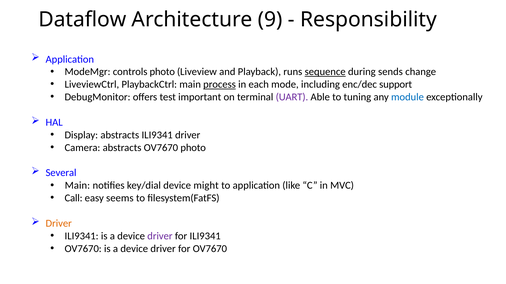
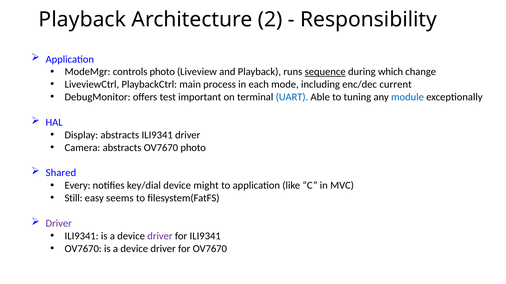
Dataflow: Dataflow -> Playback (82, 20)
9: 9 -> 2 (270, 20)
sends: sends -> which (391, 72)
process underline: present -> none (220, 85)
support: support -> current (396, 85)
UART colour: purple -> blue (292, 97)
Several: Several -> Shared (61, 173)
Main: Main -> Every (77, 186)
Call: Call -> Still (74, 199)
Driver colour: orange -> purple (59, 224)
